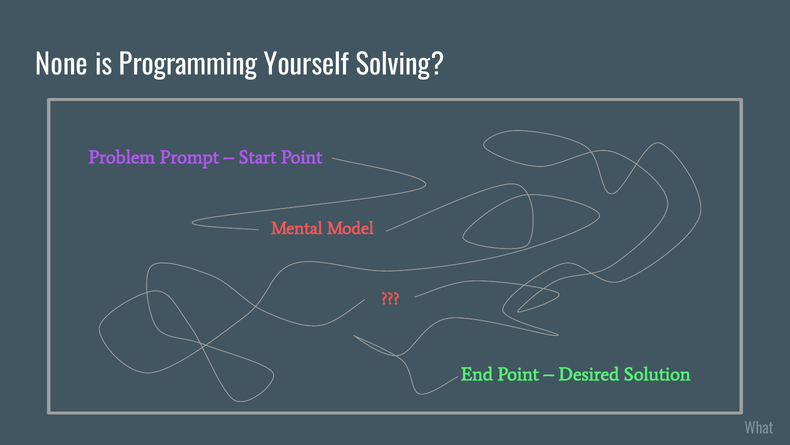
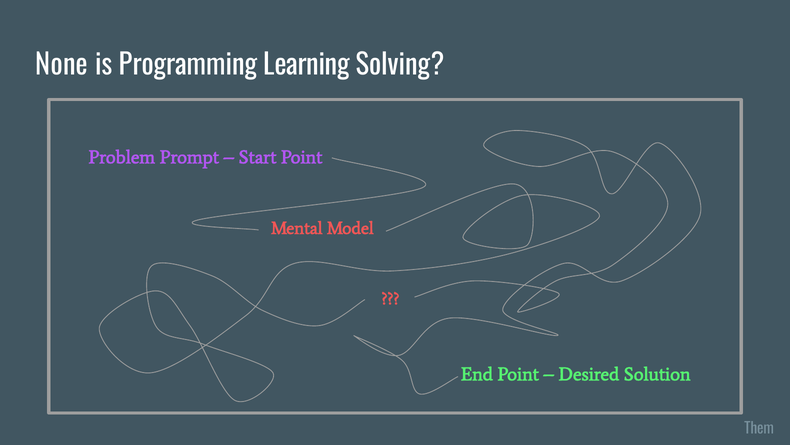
Yourself: Yourself -> Learning (307, 65)
What: What -> Them (759, 428)
